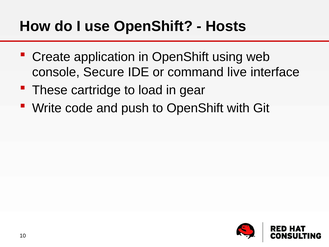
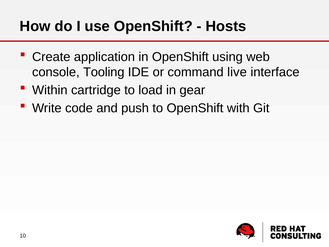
Secure: Secure -> Tooling (104, 72)
These: These -> Within (50, 90)
